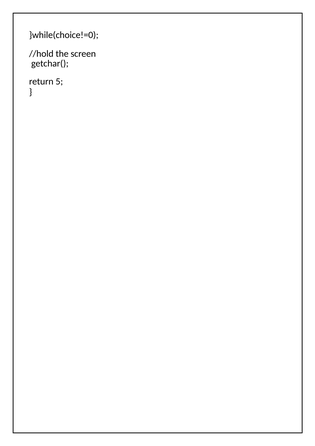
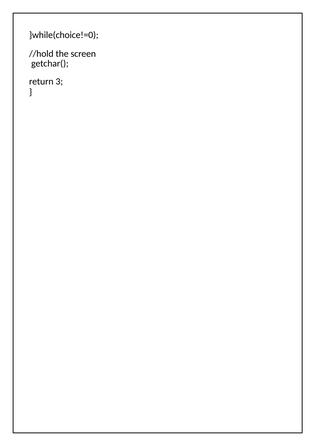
5: 5 -> 3 (59, 81)
